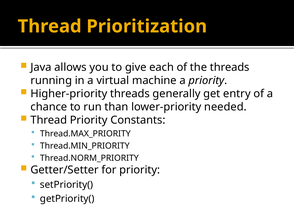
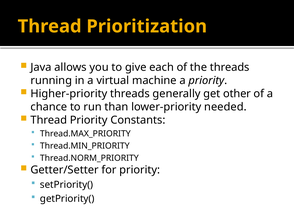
entry: entry -> other (237, 94)
